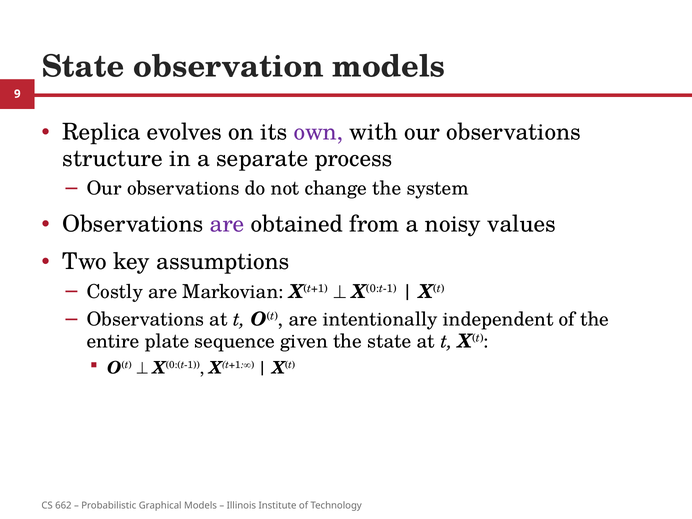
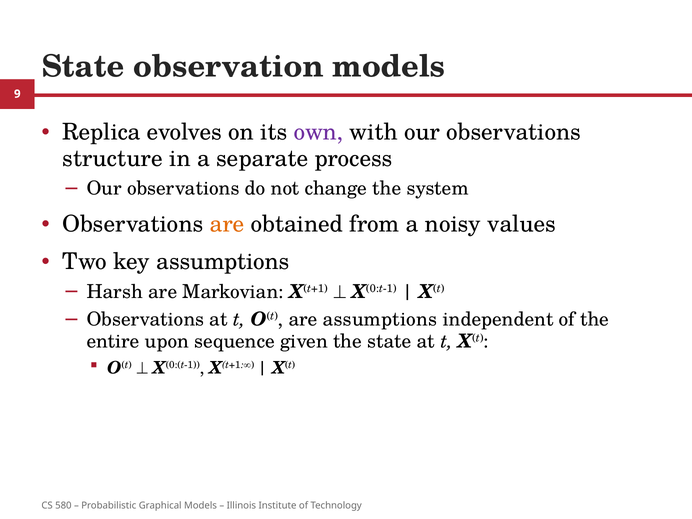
are colour: purple -> orange (227, 224)
Costly: Costly -> Harsh (115, 292)
are intentionally: intentionally -> assumptions (380, 319)
plate: plate -> upon (167, 341)
662: 662 -> 580 (63, 506)
